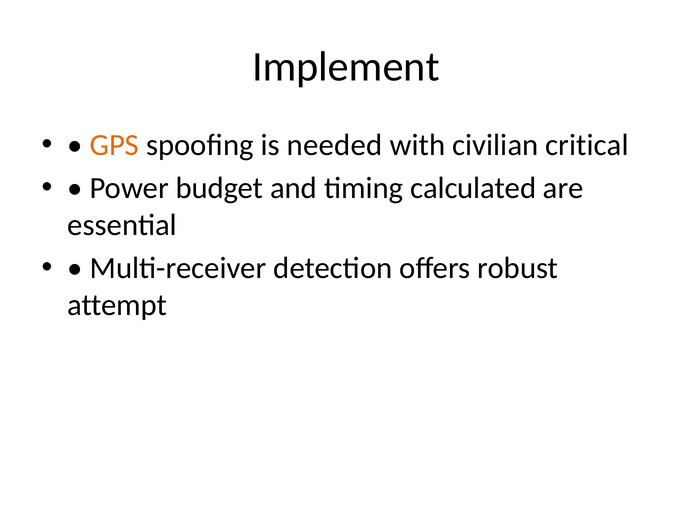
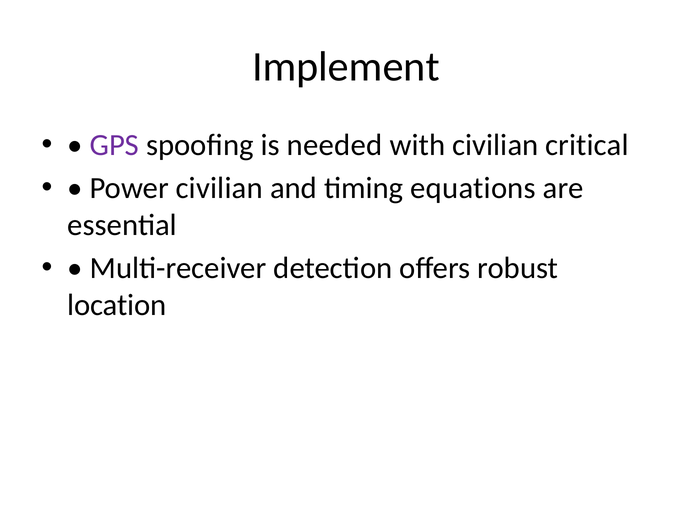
GPS colour: orange -> purple (114, 145)
Power budget: budget -> civilian (219, 188)
calculated: calculated -> equations (473, 188)
attempt: attempt -> location (117, 305)
